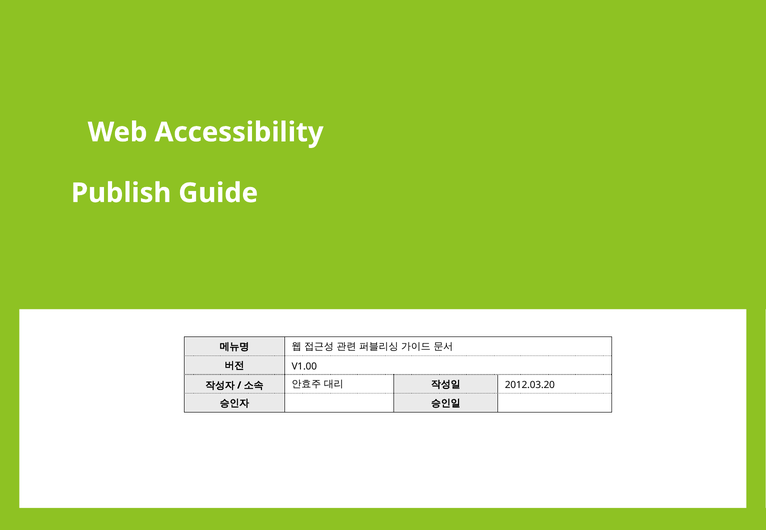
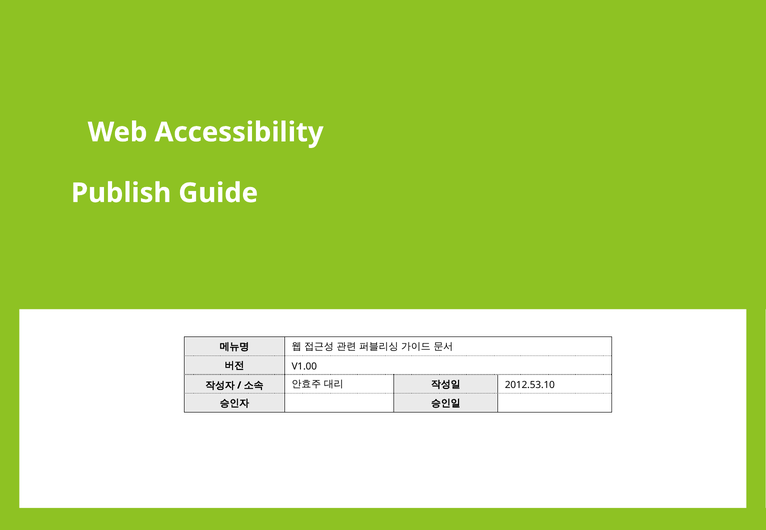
2012.03.20: 2012.03.20 -> 2012.53.10 (530, 385)
